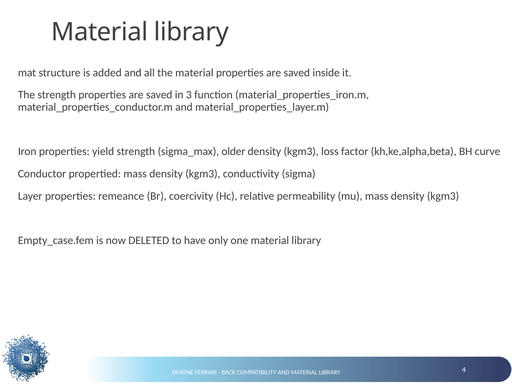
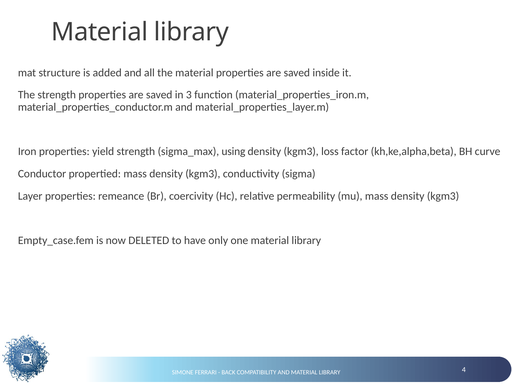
older: older -> using (233, 152)
